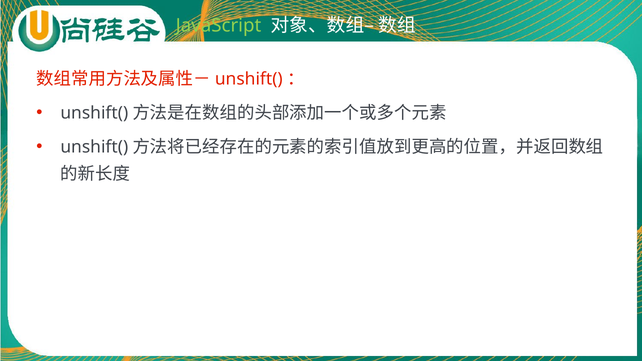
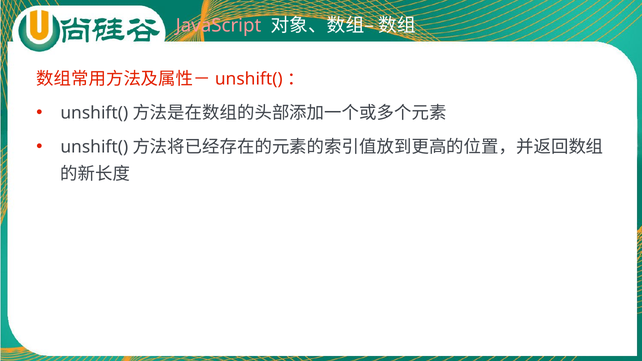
JavaScript colour: light green -> pink (218, 25)
